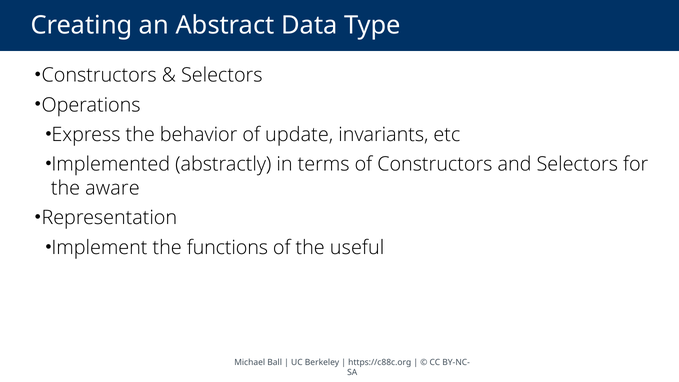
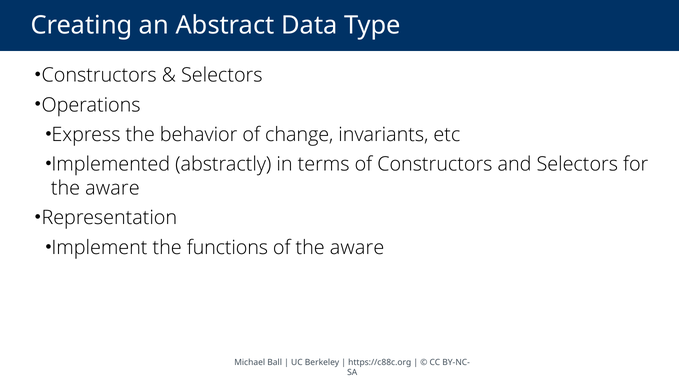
update: update -> change (299, 135)
of the useful: useful -> aware (357, 248)
